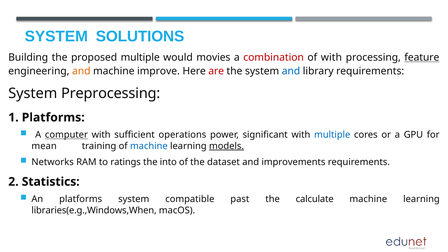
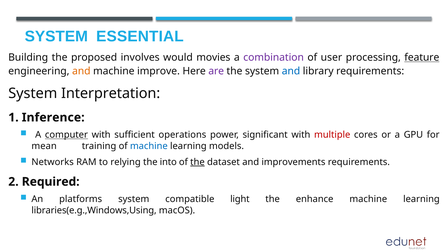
SOLUTIONS: SOLUTIONS -> ESSENTIAL (140, 36)
proposed multiple: multiple -> involves (140, 57)
combination colour: red -> purple (274, 57)
of with: with -> user (331, 57)
are colour: red -> purple (216, 71)
Preprocessing: Preprocessing -> Interpretation (111, 94)
1 Platforms: Platforms -> Inference (53, 117)
multiple colour: blue -> red (332, 135)
models underline: present -> none (226, 146)
ratings: ratings -> relying (126, 162)
the underline: none -> present (197, 162)
Statistics: Statistics -> Required (51, 182)
past: past -> light (240, 199)
calculate: calculate -> enhance (315, 199)
libraries(e.g.,Windows,When: libraries(e.g.,Windows,When -> libraries(e.g.,Windows,Using (94, 210)
